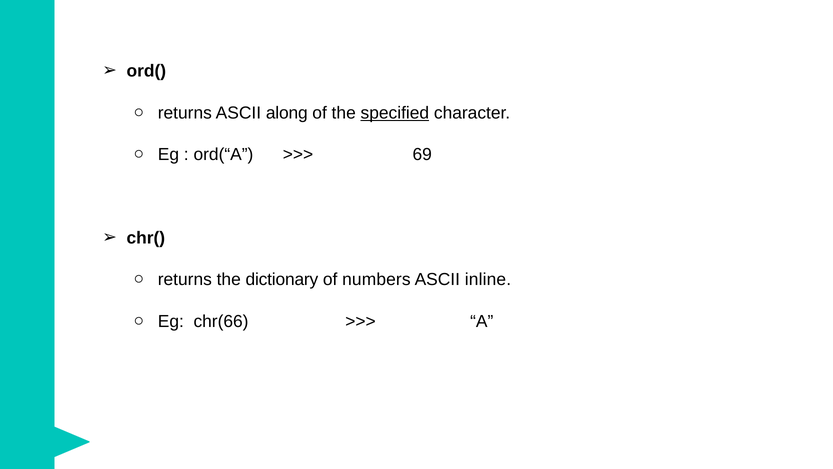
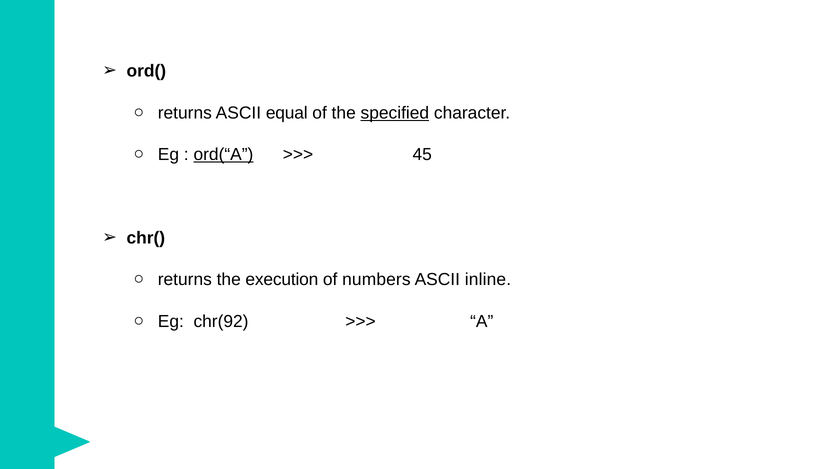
along: along -> equal (287, 113)
ord(“A underline: none -> present (223, 154)
69: 69 -> 45 (422, 154)
dictionary: dictionary -> execution (282, 279)
chr(66: chr(66 -> chr(92 (221, 321)
